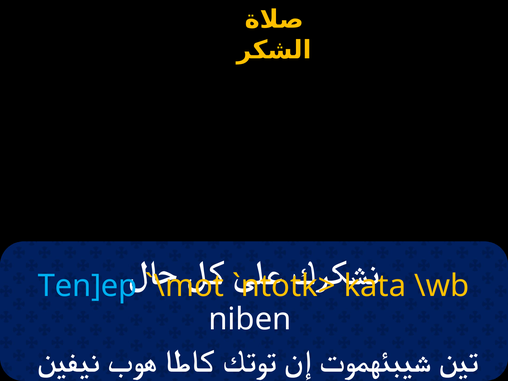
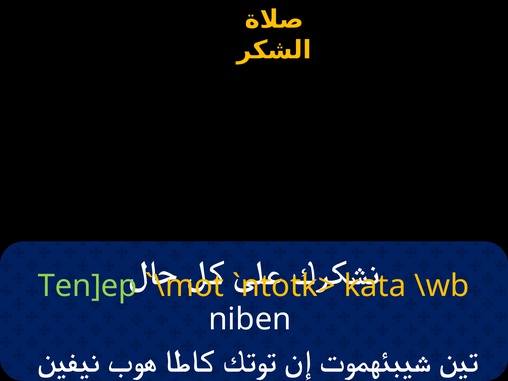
Ten]ep colour: light blue -> light green (88, 286)
